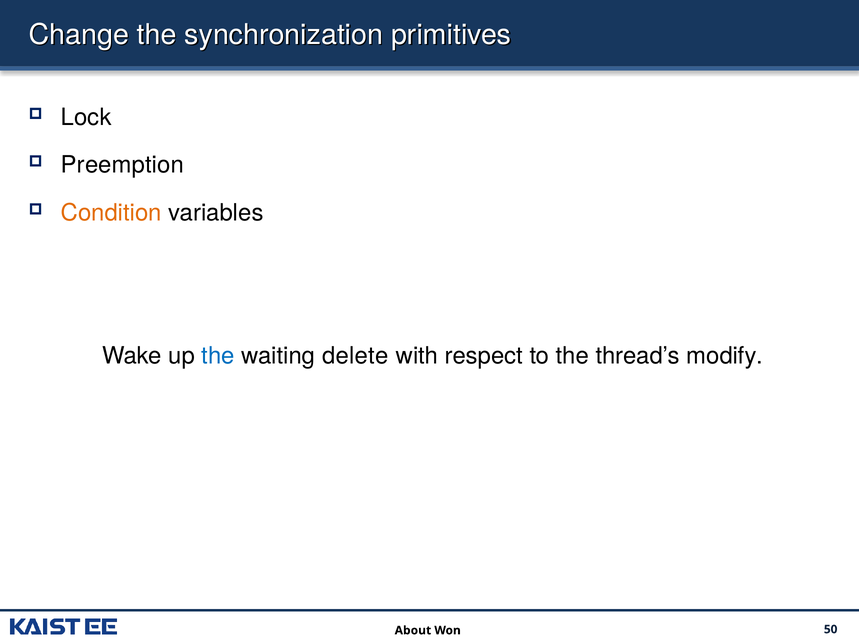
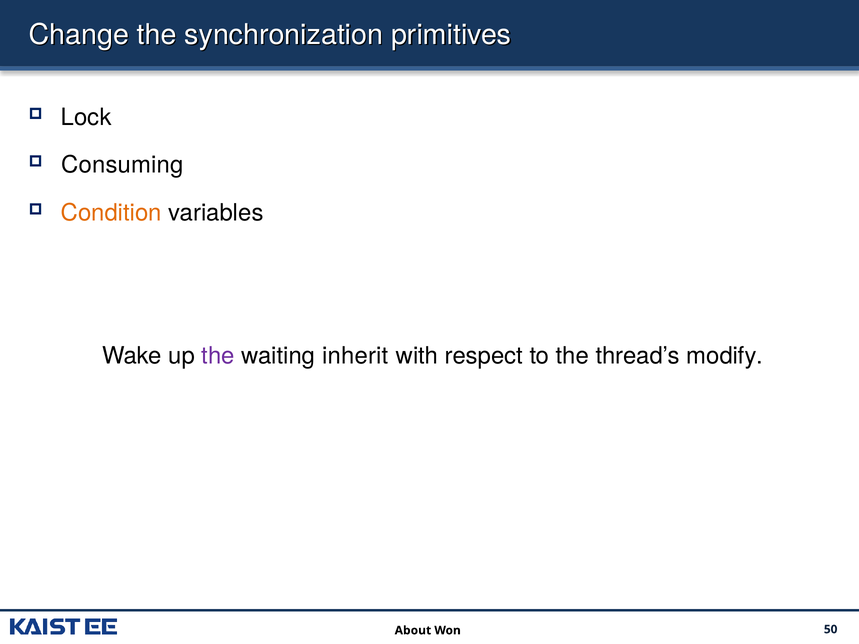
Preemption: Preemption -> Consuming (122, 165)
the colour: blue -> purple (218, 356)
delete: delete -> inherit (355, 356)
